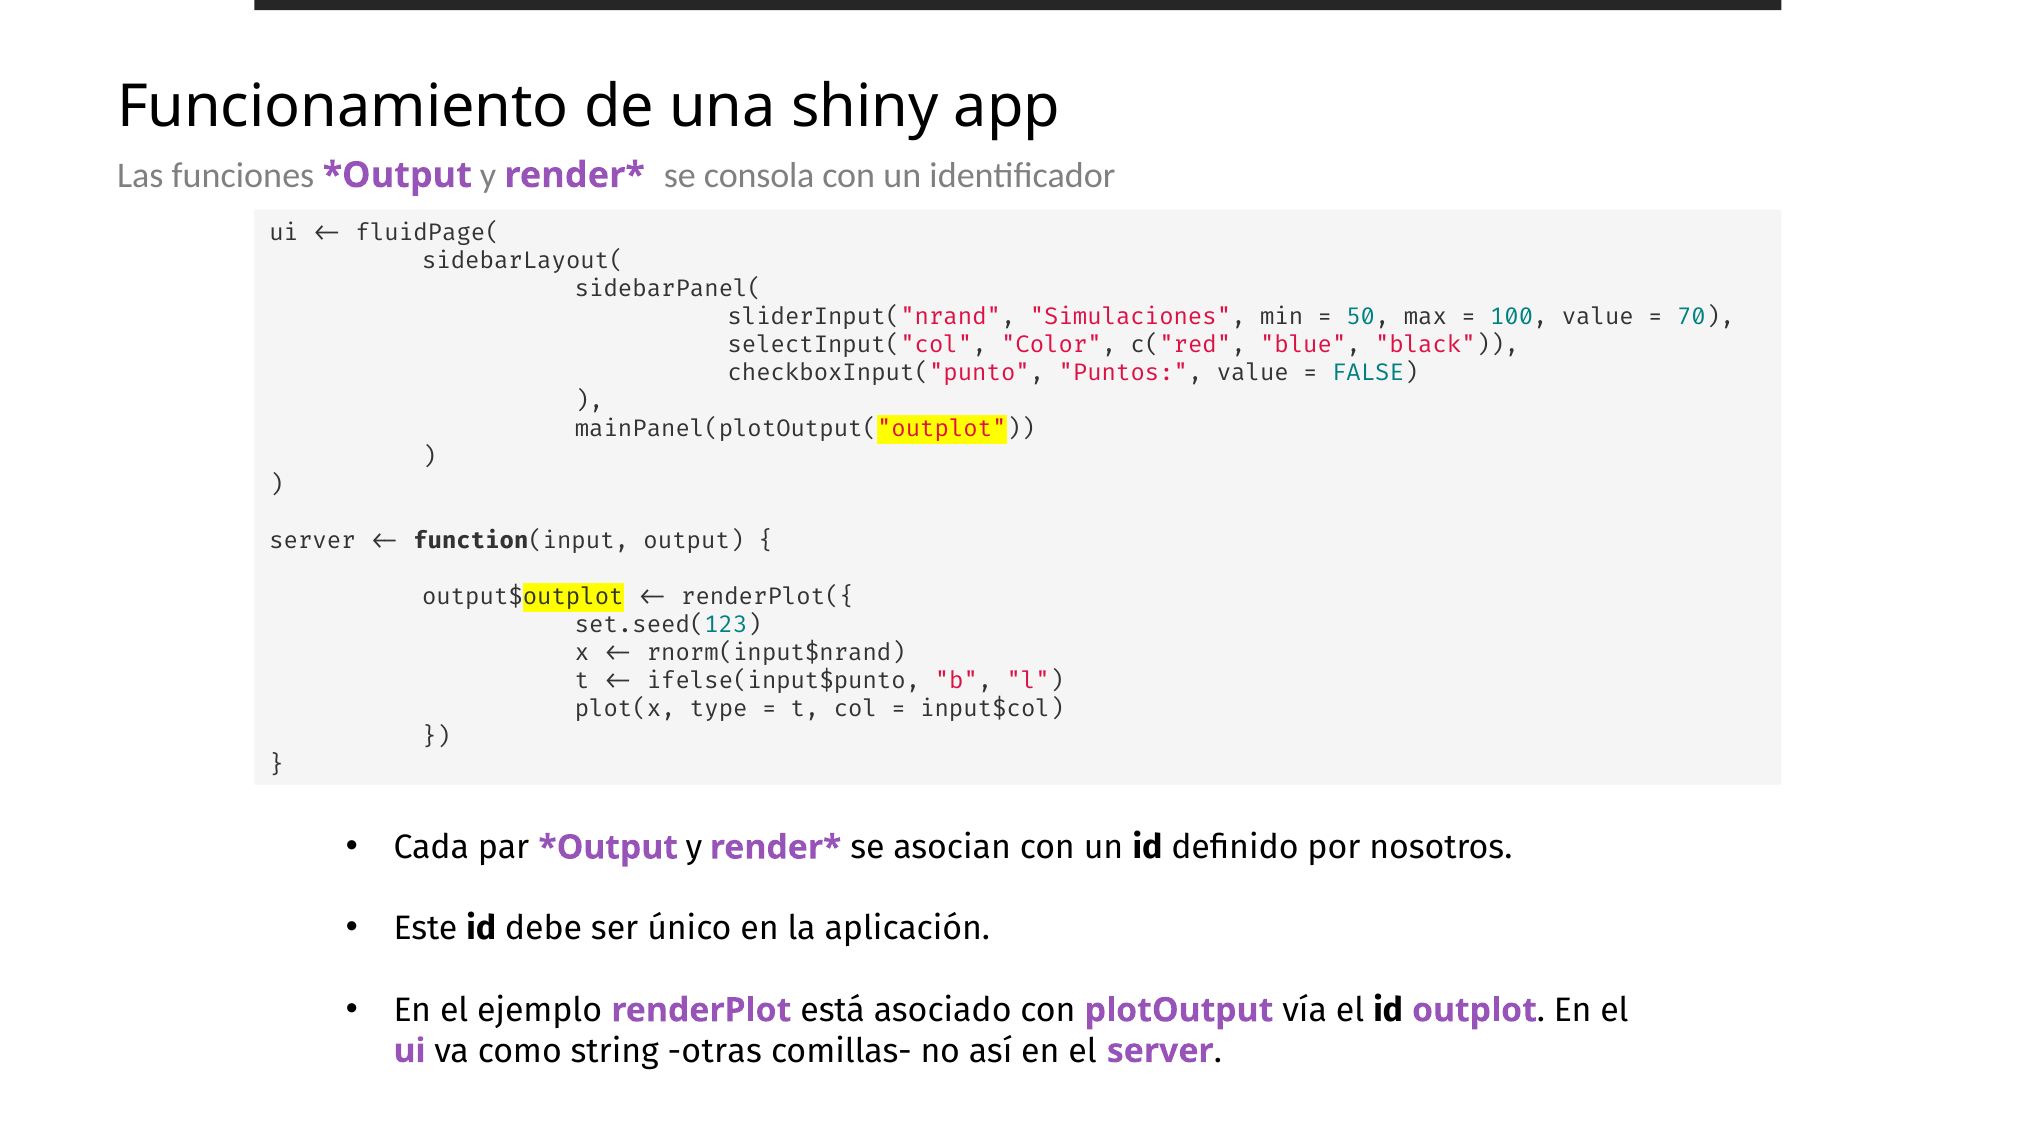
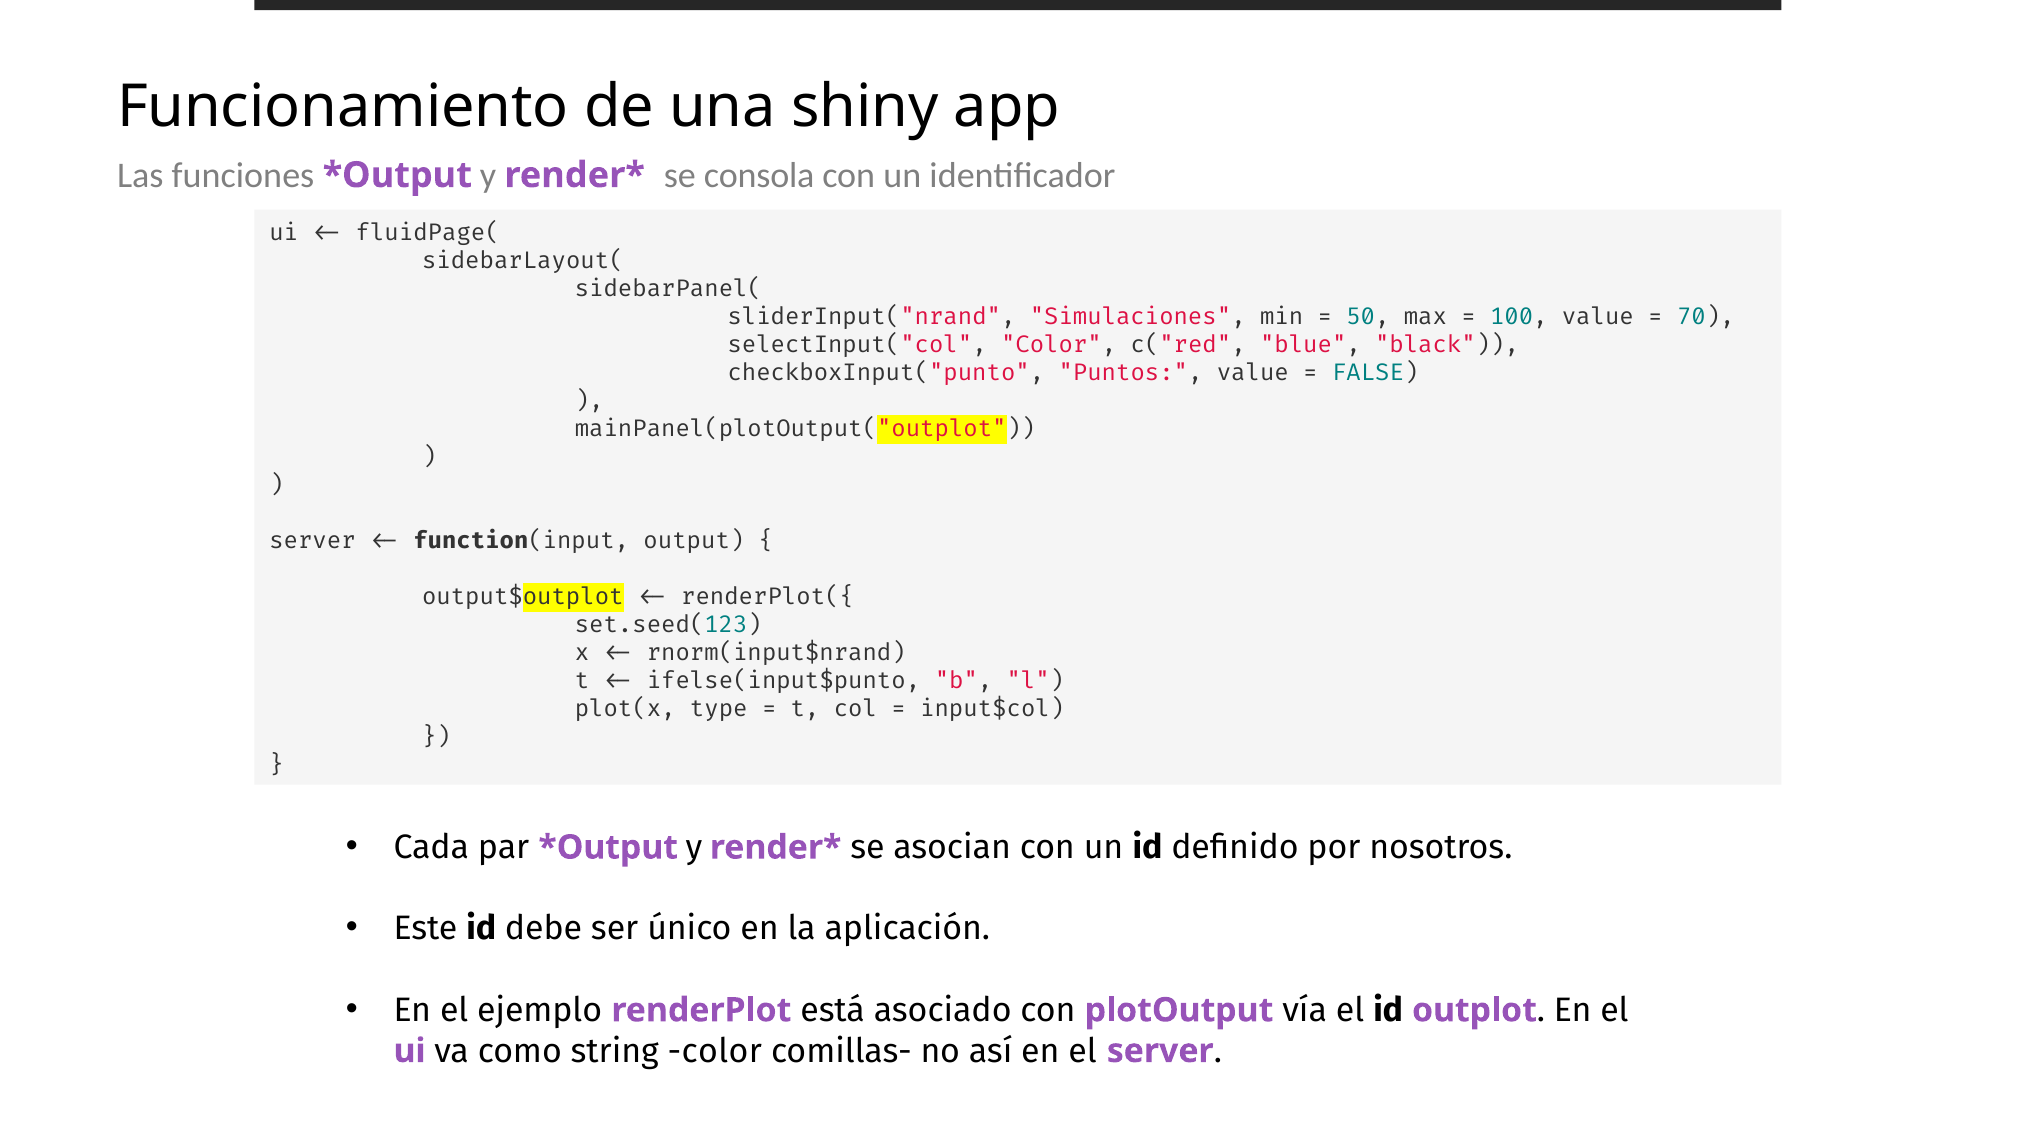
string otras: otras -> color (715, 1051)
